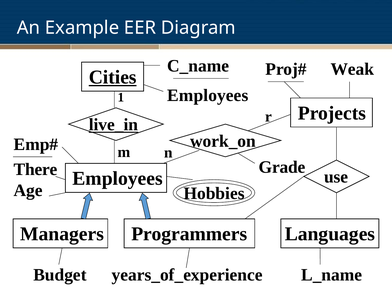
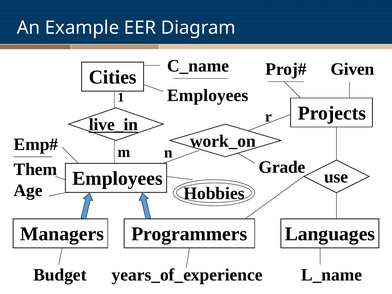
Weak: Weak -> Given (352, 69)
Cities underline: present -> none (113, 77)
There: There -> Them (35, 169)
